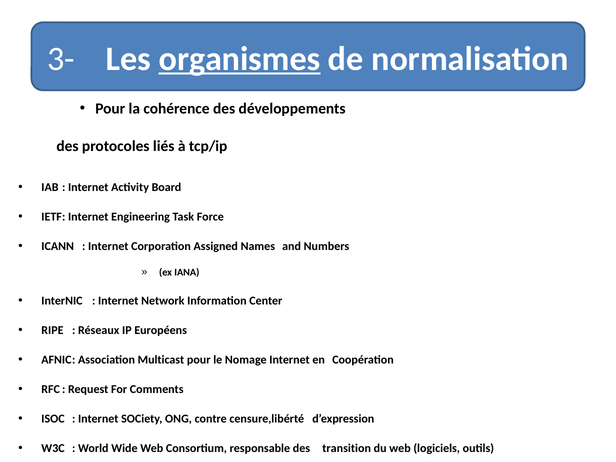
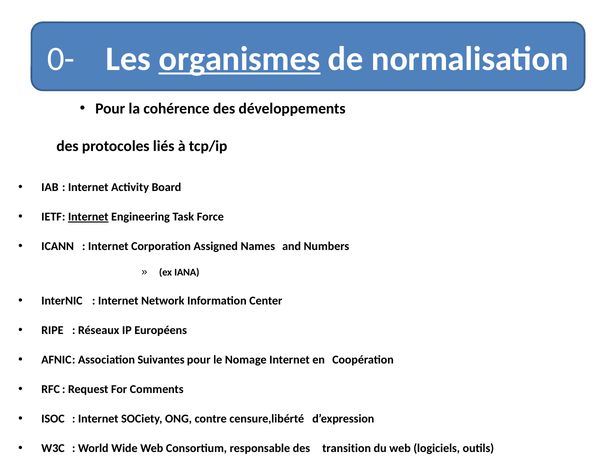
3-: 3- -> 0- (61, 59)
Internet underline: none -> present (88, 217)
Multicast: Multicast -> Suivantes (161, 360)
